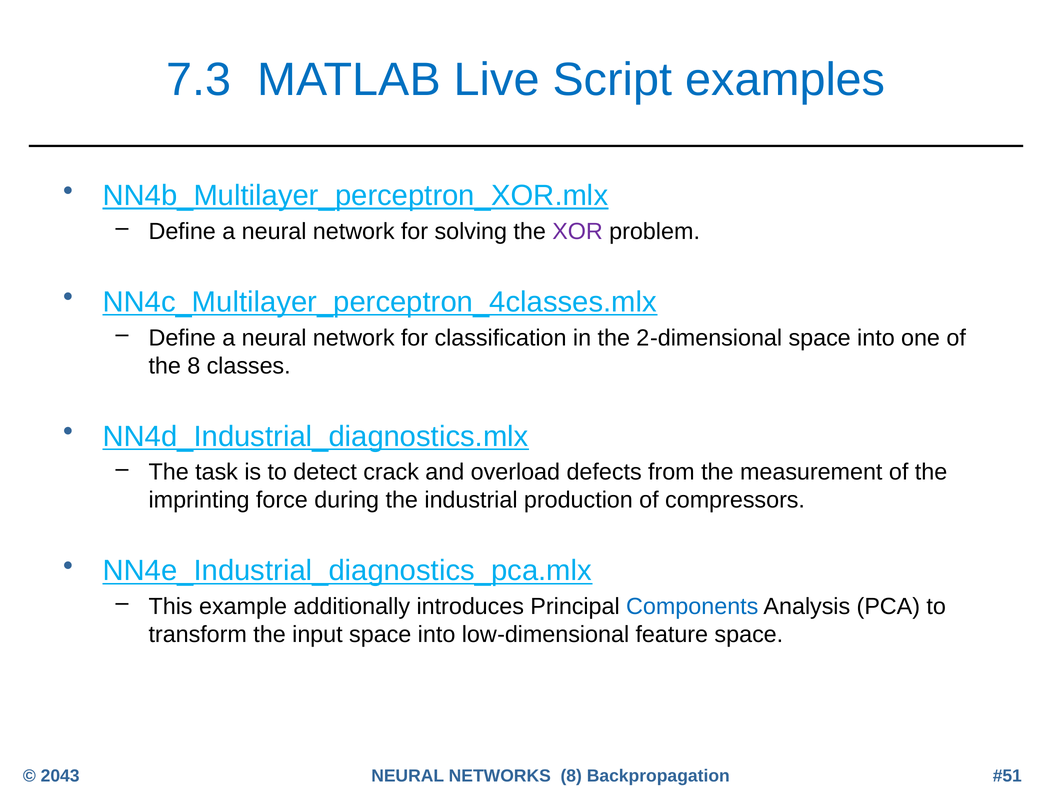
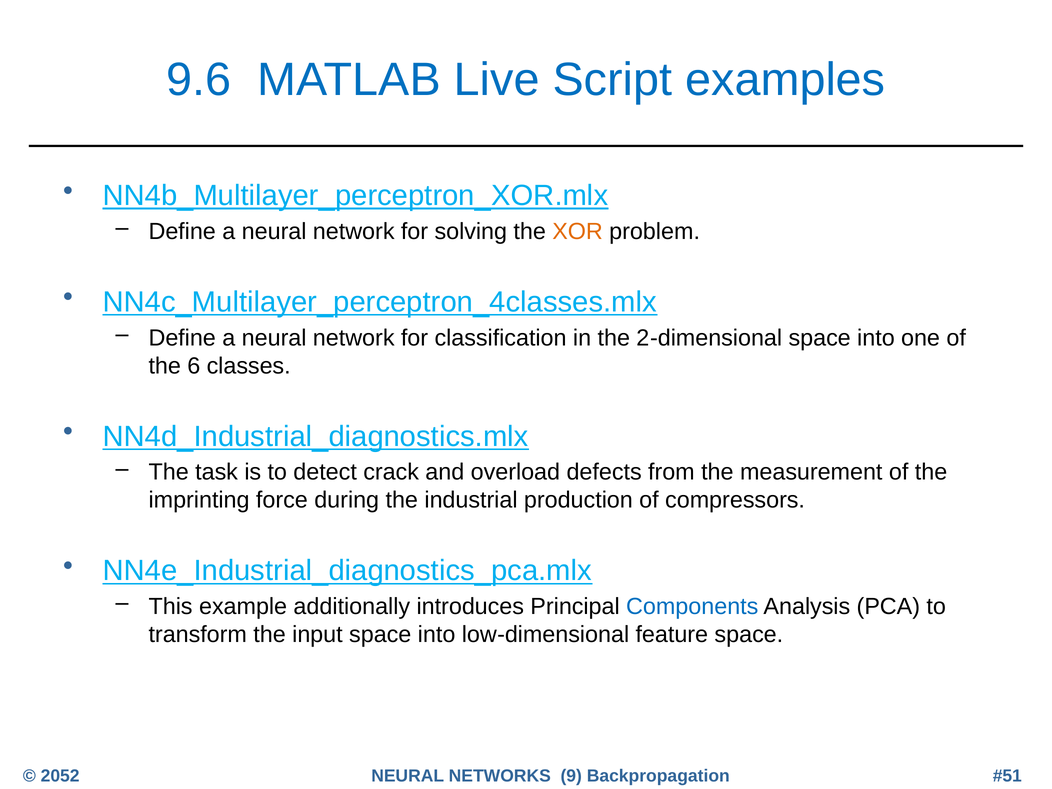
7.3: 7.3 -> 9.6 (199, 80)
XOR colour: purple -> orange (578, 231)
the 8: 8 -> 6 (194, 366)
2043: 2043 -> 2052 (60, 776)
NETWORKS 8: 8 -> 9 (571, 776)
